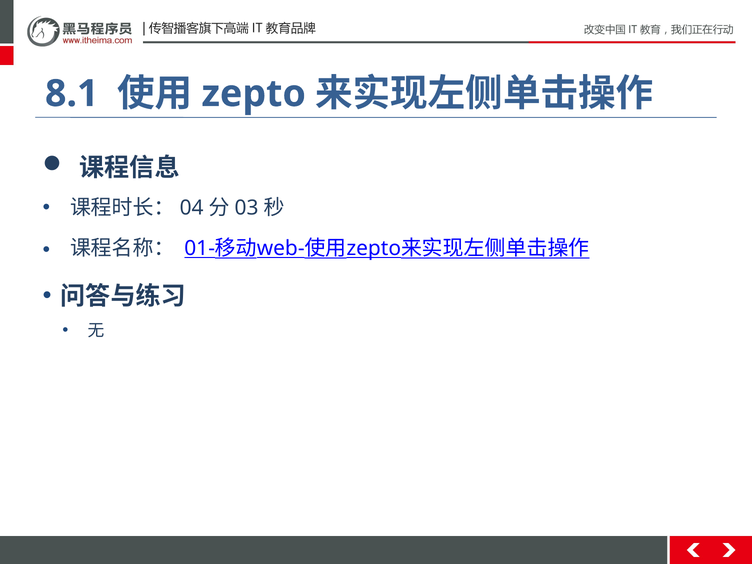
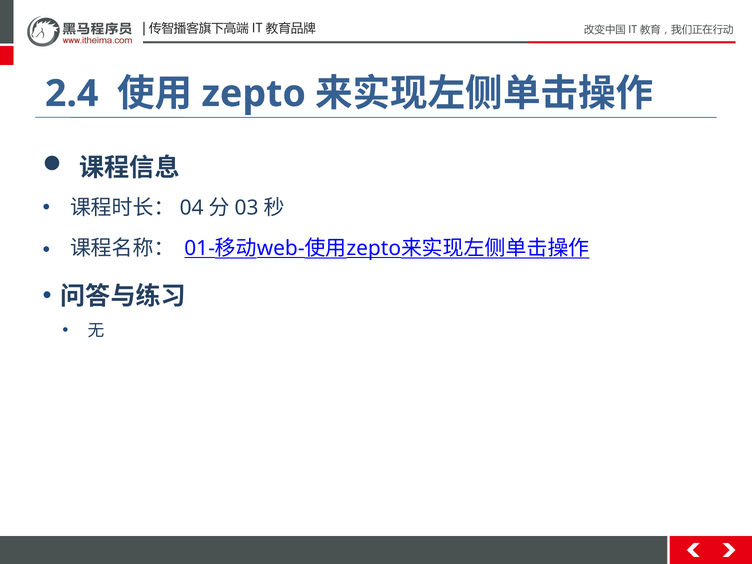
8.1: 8.1 -> 2.4 (72, 94)
